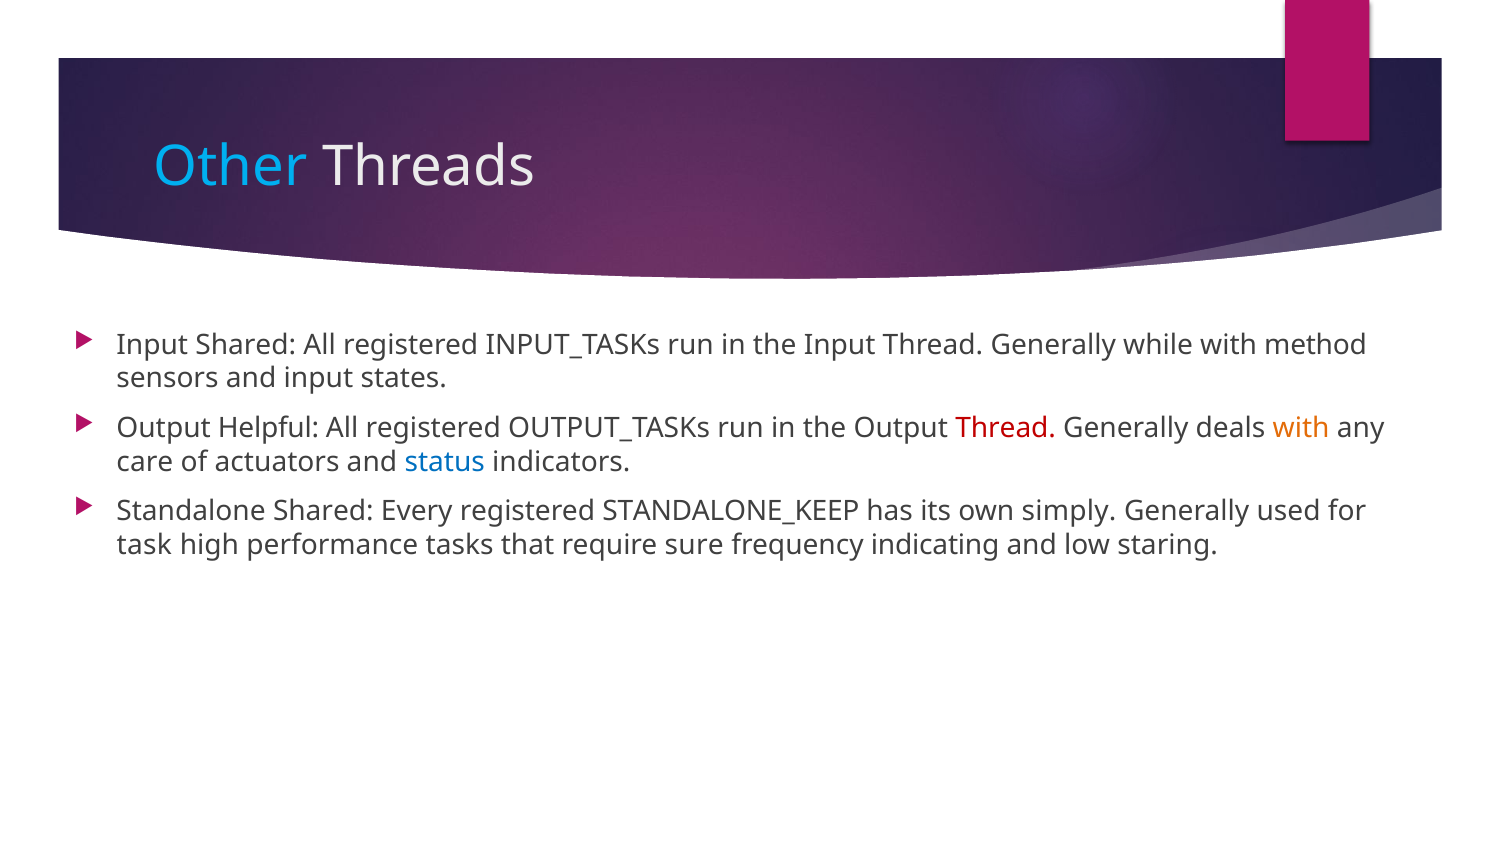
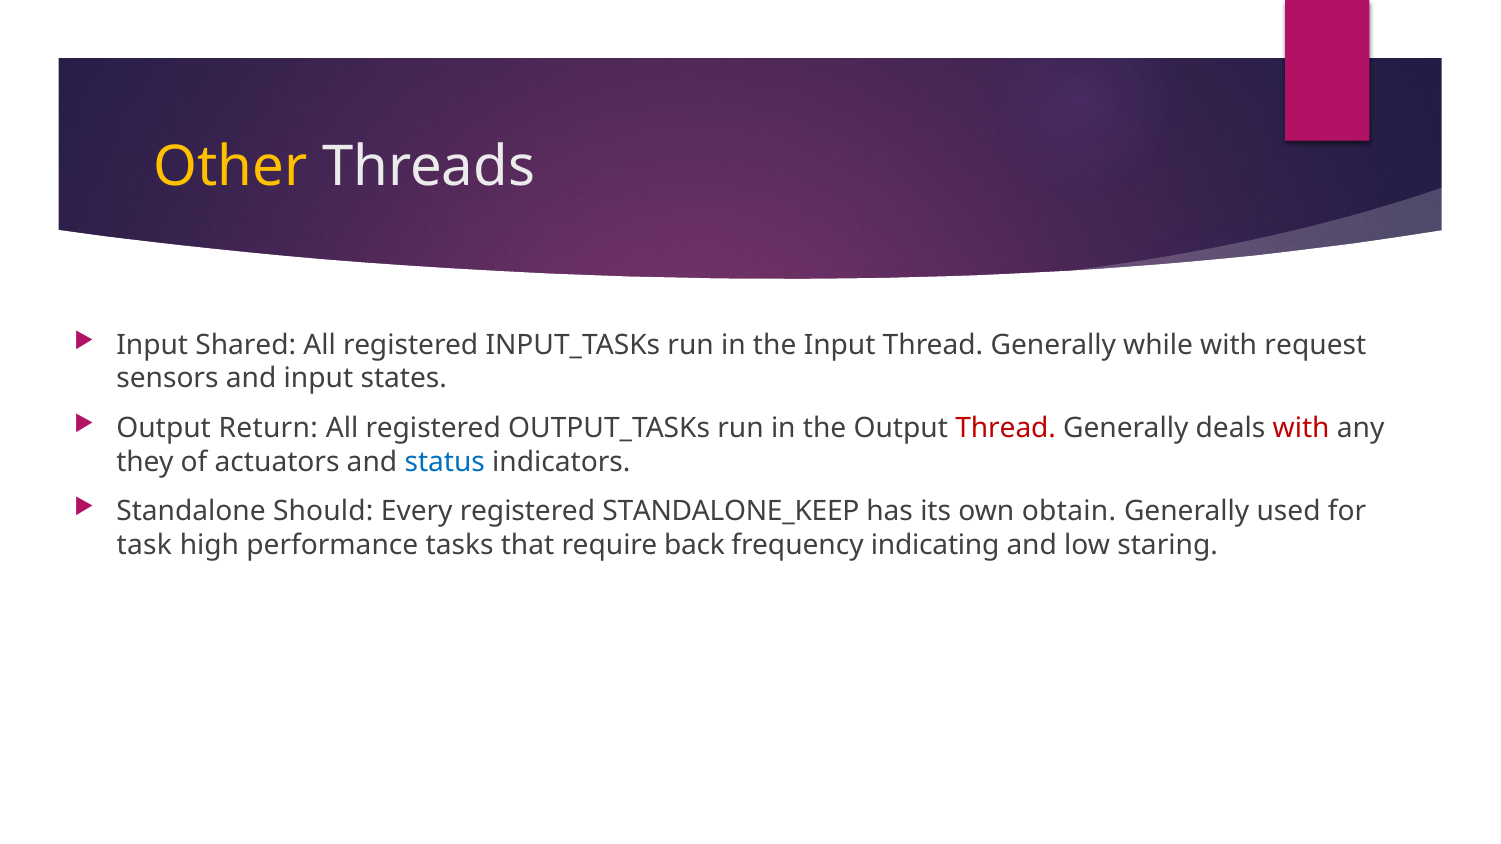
Other colour: light blue -> yellow (230, 167)
method: method -> request (1315, 345)
Helpful: Helpful -> Return (268, 428)
with colour: orange -> red (1301, 428)
care: care -> they (145, 462)
Standalone Shared: Shared -> Should (323, 511)
simply: simply -> obtain (1069, 511)
sure: sure -> back (695, 545)
